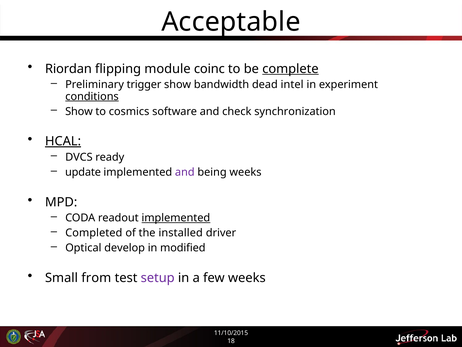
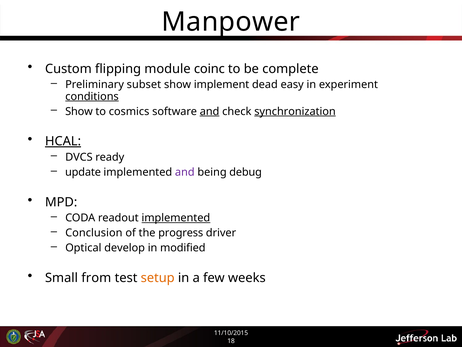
Acceptable: Acceptable -> Manpower (231, 22)
Riordan: Riordan -> Custom (68, 69)
complete underline: present -> none (290, 69)
trigger: trigger -> subset (144, 84)
bandwidth: bandwidth -> implement (222, 84)
intel: intel -> easy (292, 84)
and underline: none -> present (210, 111)
synchronization underline: none -> present (295, 111)
being weeks: weeks -> debug (246, 172)
Completed: Completed -> Conclusion (94, 233)
installed: installed -> progress (181, 233)
setup colour: purple -> orange (158, 278)
